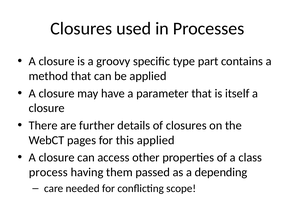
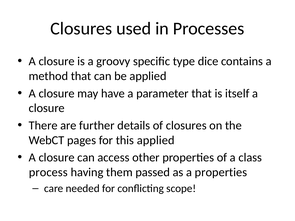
part: part -> dice (208, 61)
a depending: depending -> properties (221, 172)
